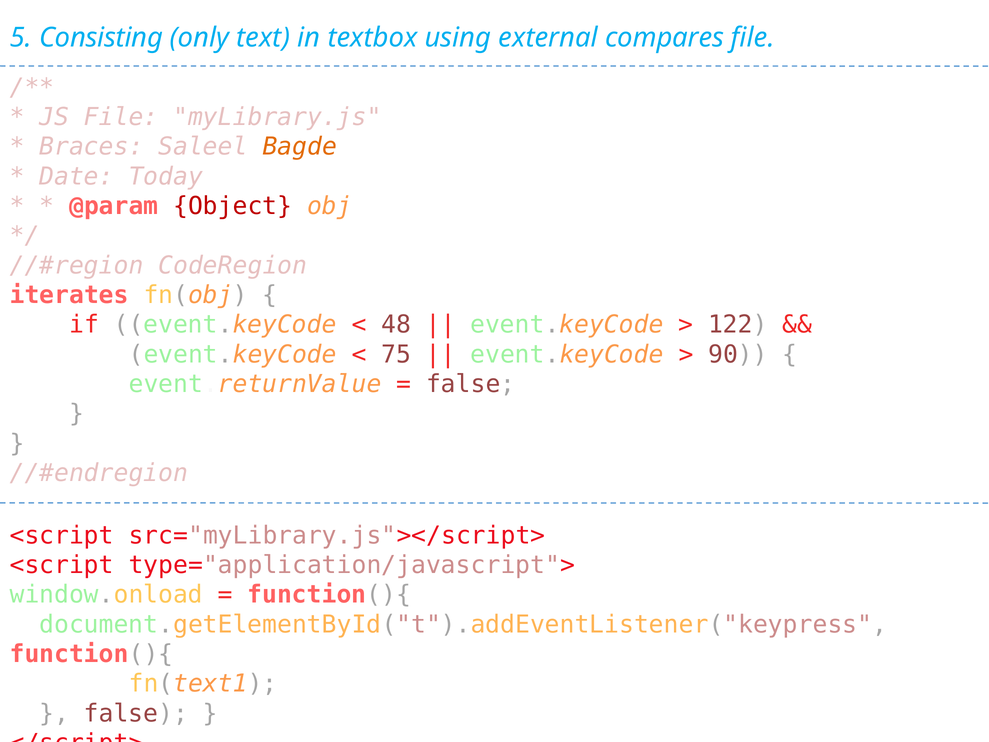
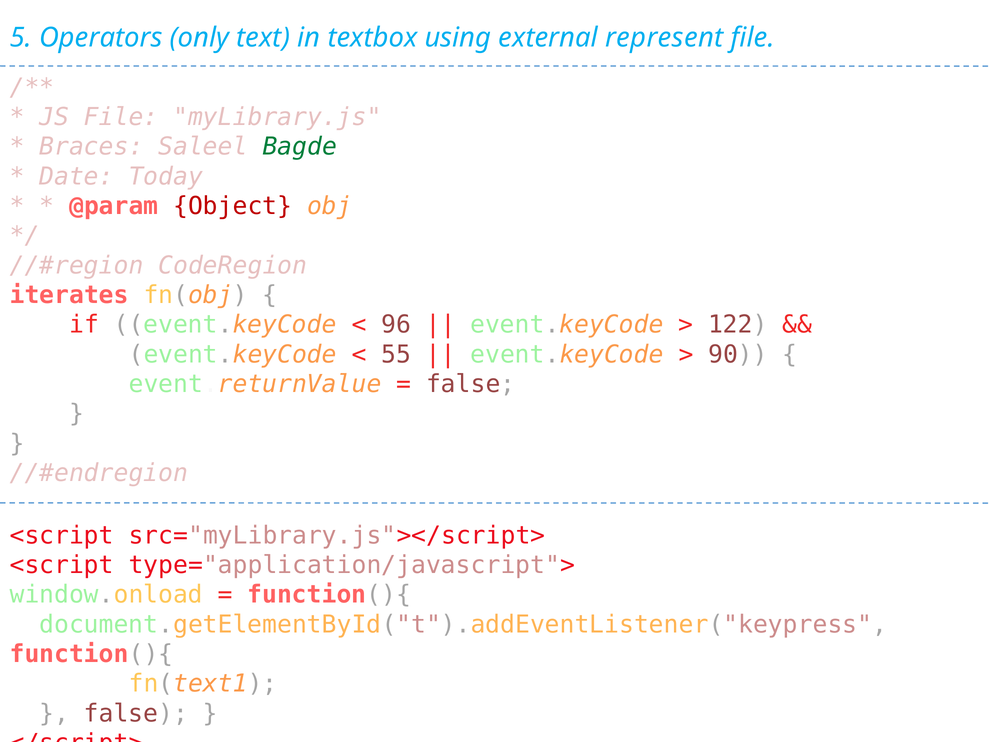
Consisting: Consisting -> Operators (101, 38)
compares: compares -> represent (664, 38)
Bagde colour: orange -> green (300, 147)
48: 48 -> 96 (396, 325)
75: 75 -> 55 (396, 354)
